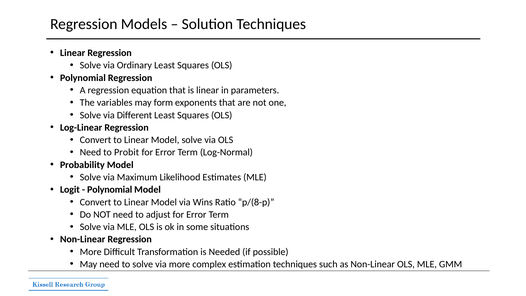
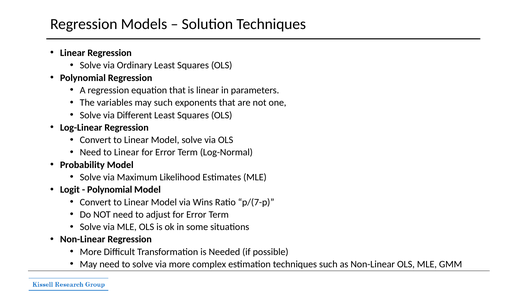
may form: form -> such (163, 103)
Need to Probit: Probit -> Linear (127, 152)
p/(8-p: p/(8-p -> p/(7-p (256, 202)
